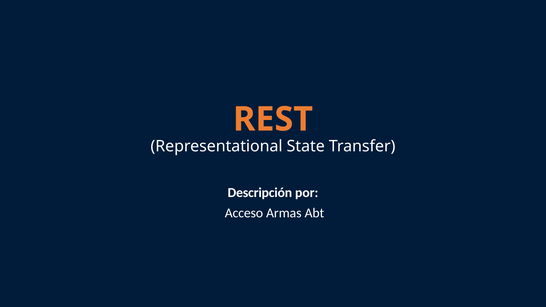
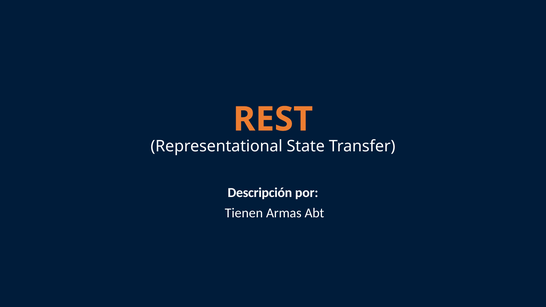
Acceso: Acceso -> Tienen (244, 213)
